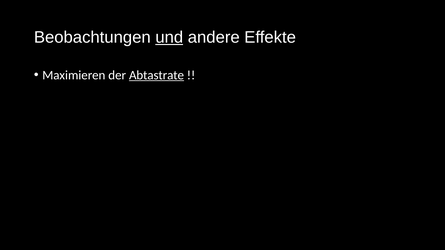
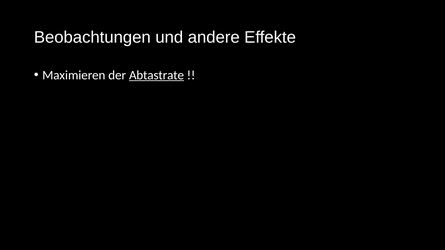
und underline: present -> none (169, 37)
